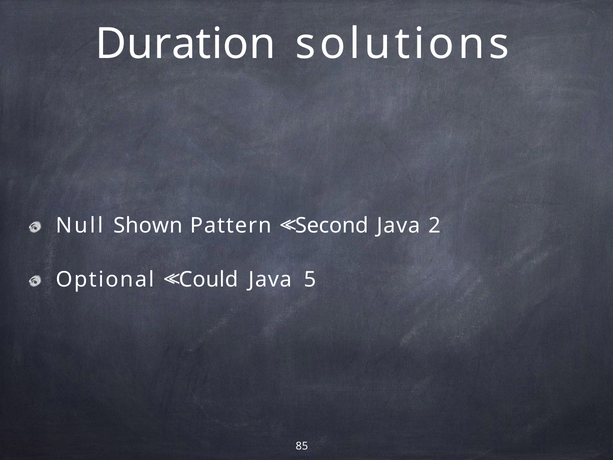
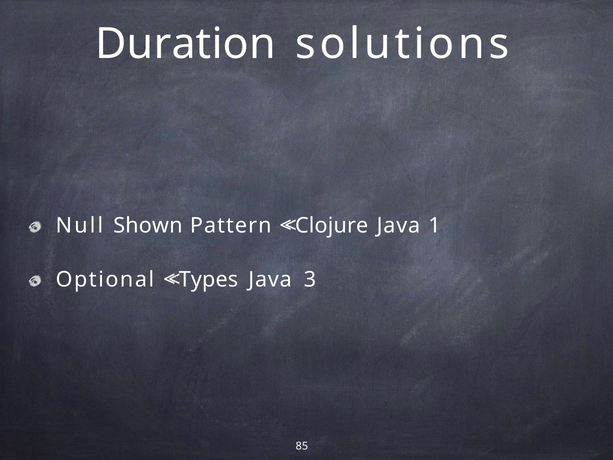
Second: Second -> Clojure (332, 226)
2: 2 -> 1 (435, 226)
Could: Could -> Types (208, 279)
5: 5 -> 3 (310, 279)
